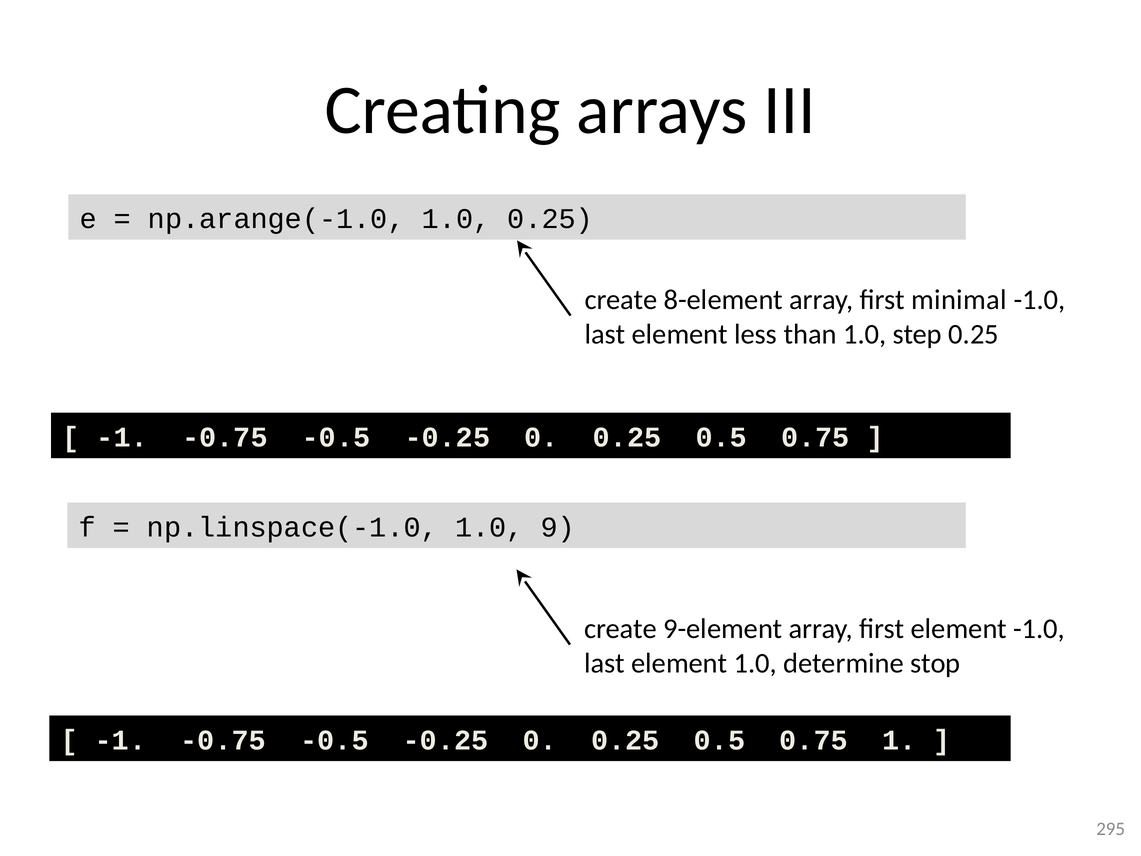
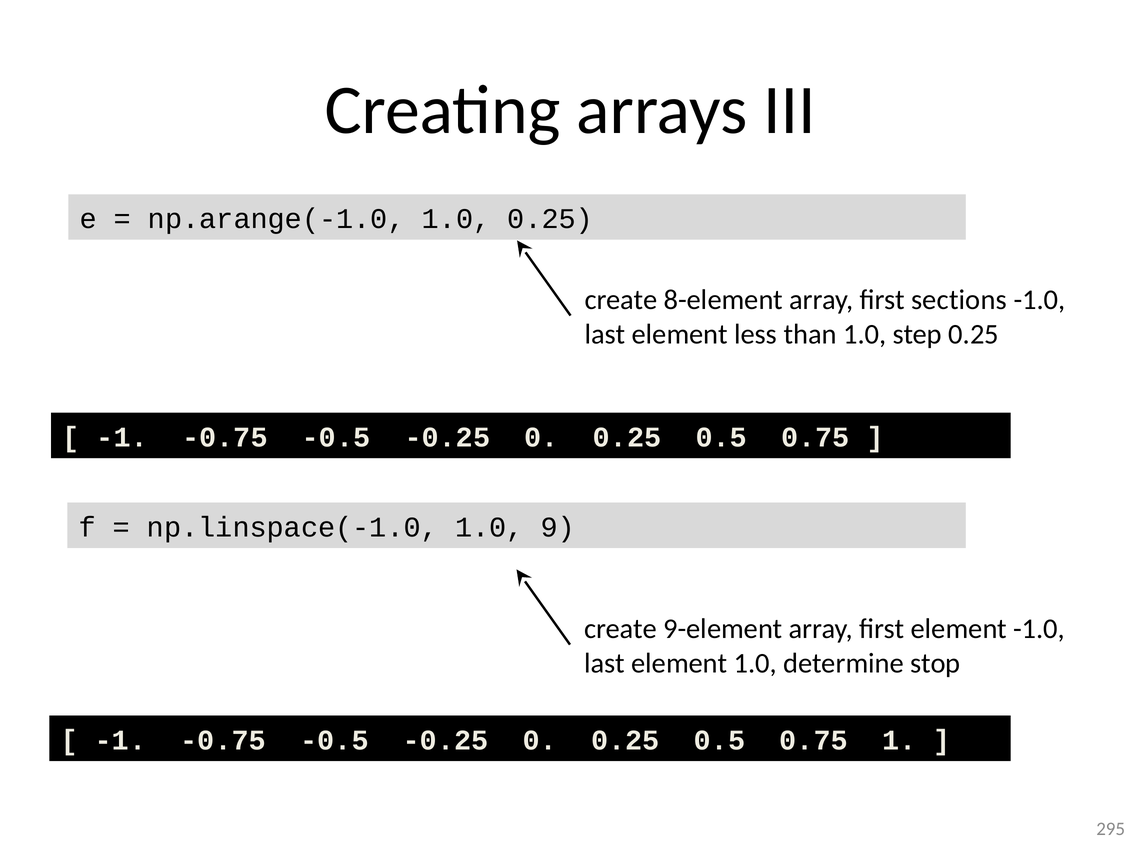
minimal: minimal -> sections (959, 300)
